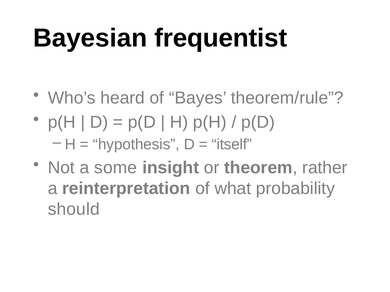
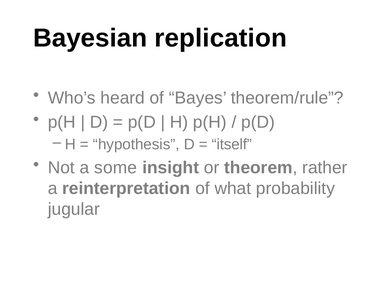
frequentist: frequentist -> replication (221, 38)
should: should -> jugular (74, 209)
